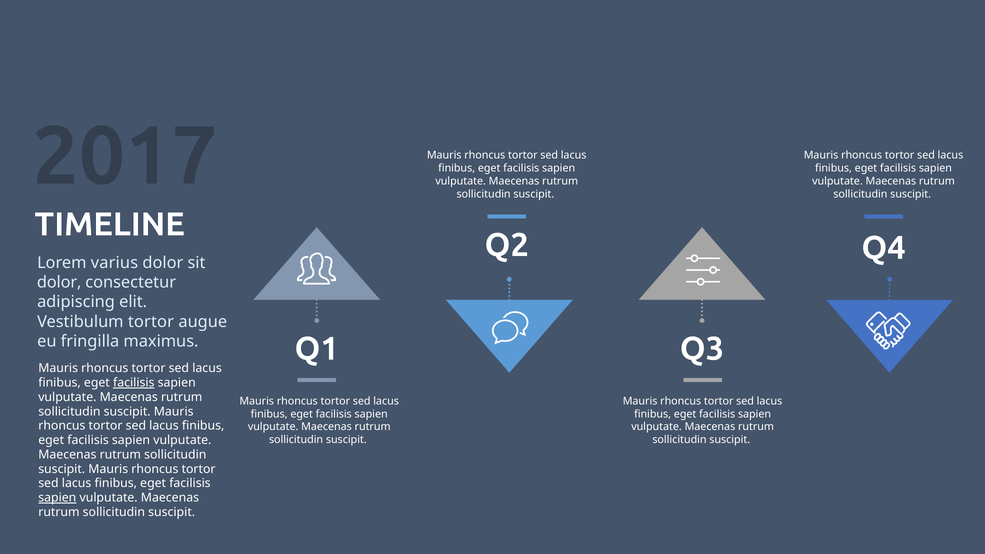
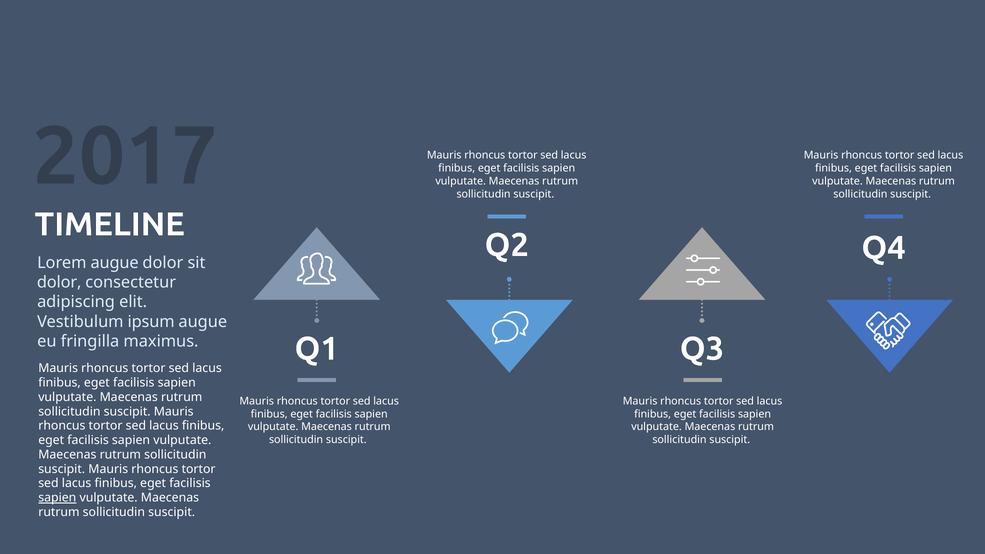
Lorem varius: varius -> augue (115, 263)
Vestibulum tortor: tortor -> ipsum (151, 322)
facilisis underline: present -> none (134, 383)
